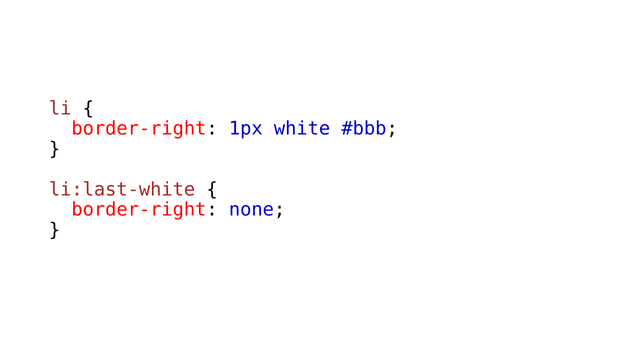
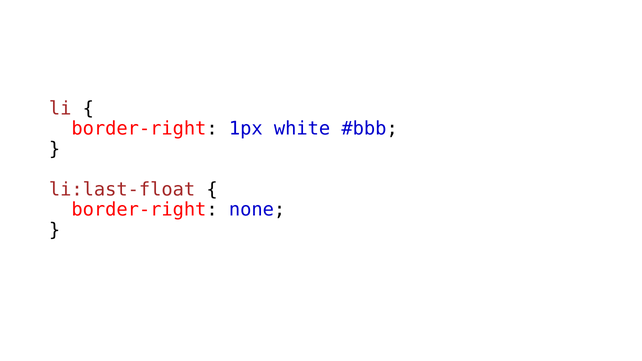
li:last-white: li:last-white -> li:last-float (122, 189)
